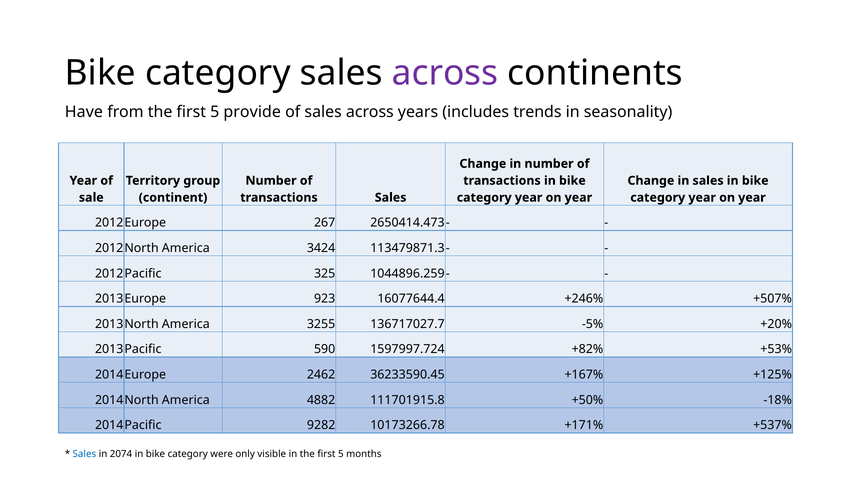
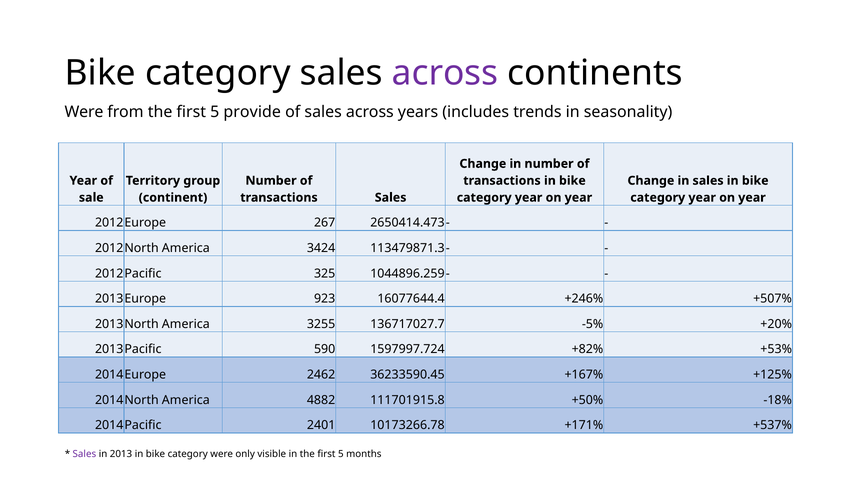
Have: Have -> Were (84, 112)
9282: 9282 -> 2401 (321, 425)
Sales colour: blue -> purple (84, 454)
2074: 2074 -> 2013 (121, 454)
